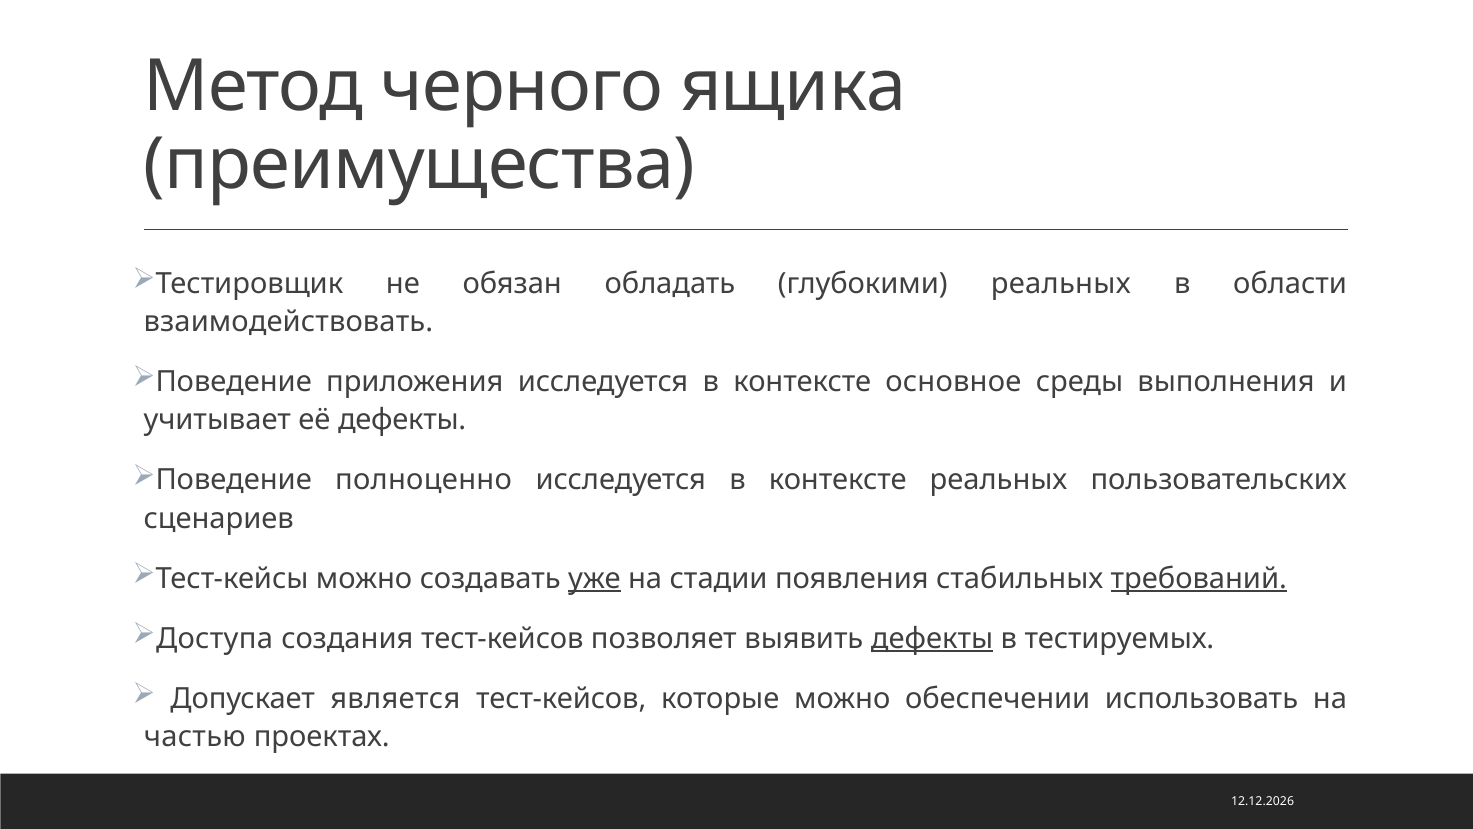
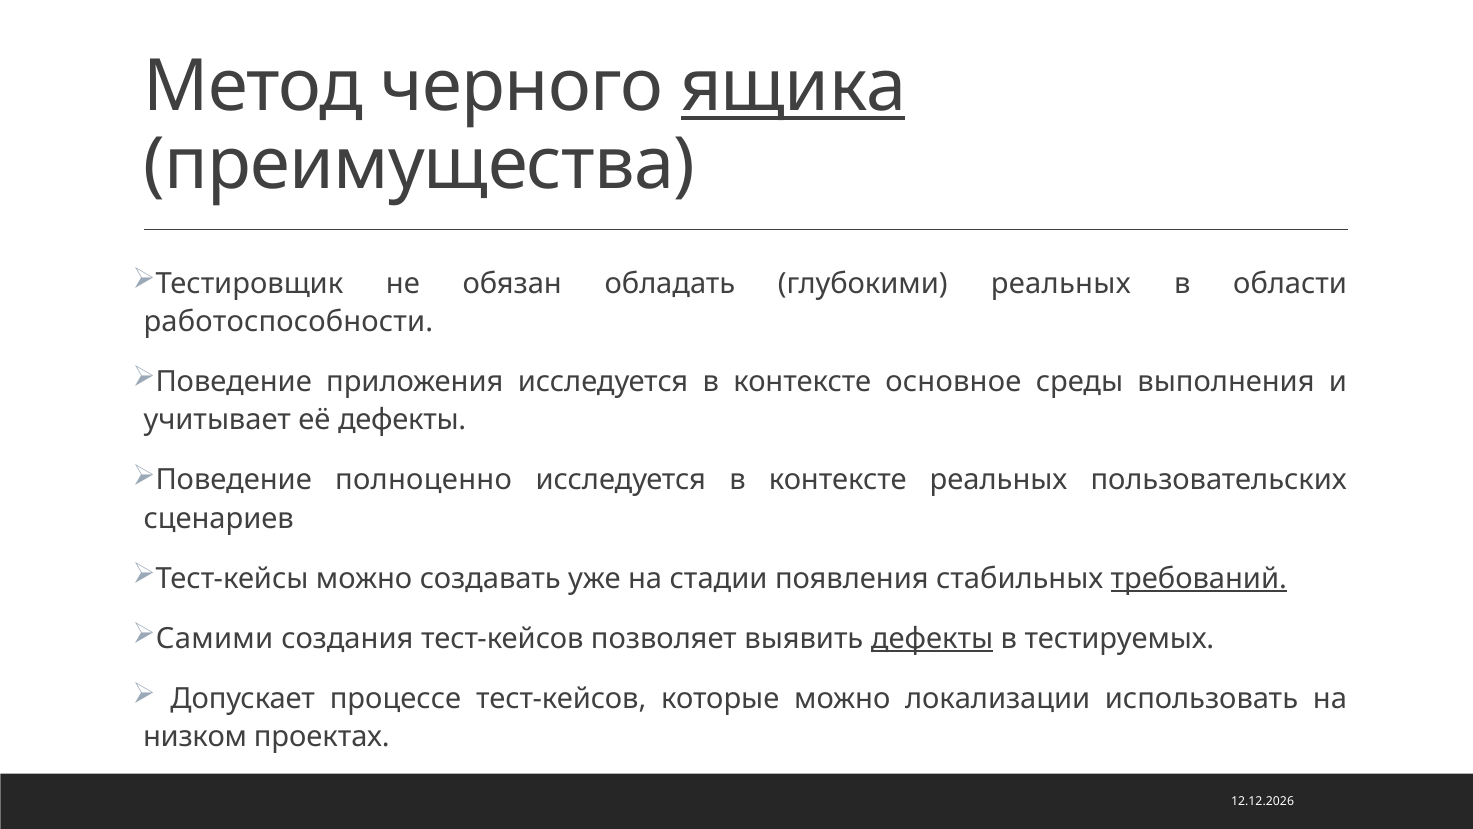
ящика underline: none -> present (793, 87)
взаимодействовать: взаимодействовать -> работоспособности (288, 322)
уже underline: present -> none (594, 578)
Доступа: Доступа -> Самими (215, 638)
является: является -> процессе (396, 698)
обеспечении: обеспечении -> локализации (998, 698)
частью: частью -> низком (195, 737)
